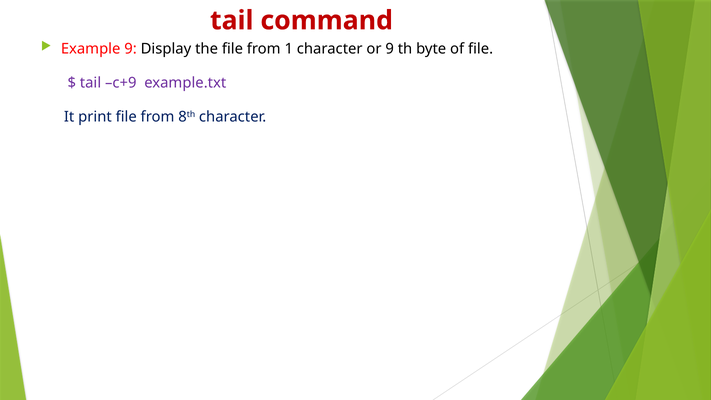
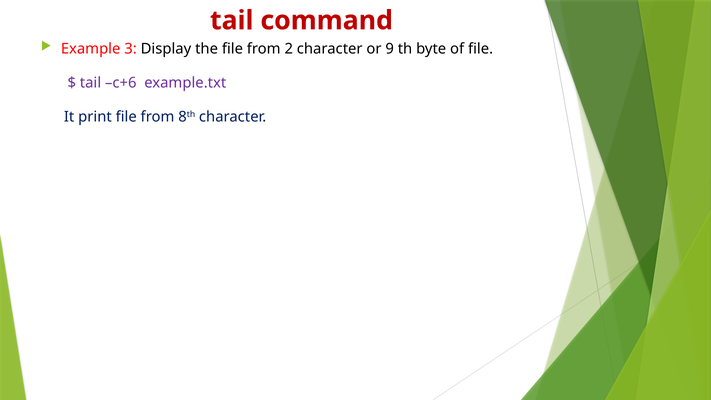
Example 9: 9 -> 3 (131, 49)
1: 1 -> 2 (289, 49)
c+9: c+9 -> c+6 (121, 83)
